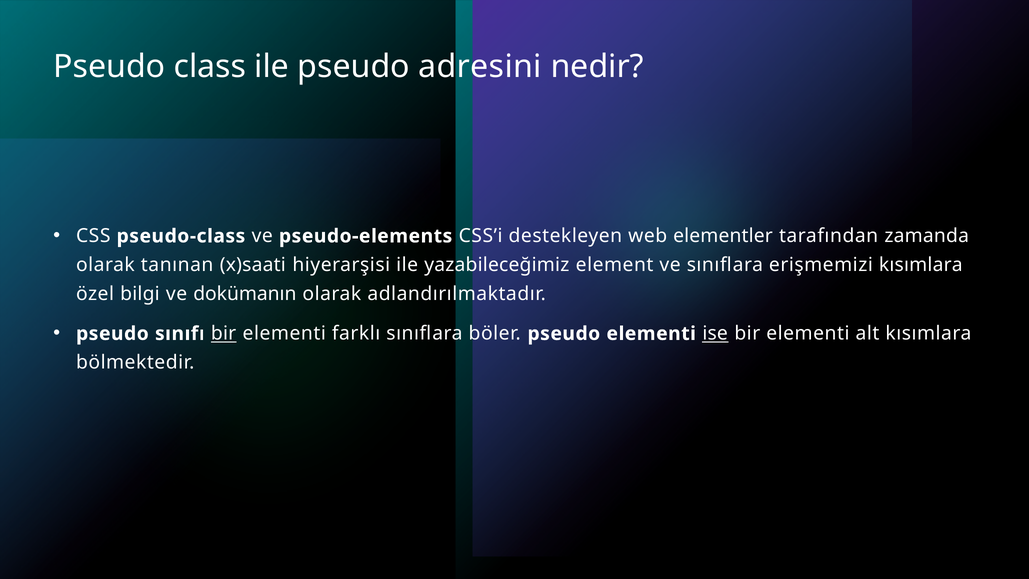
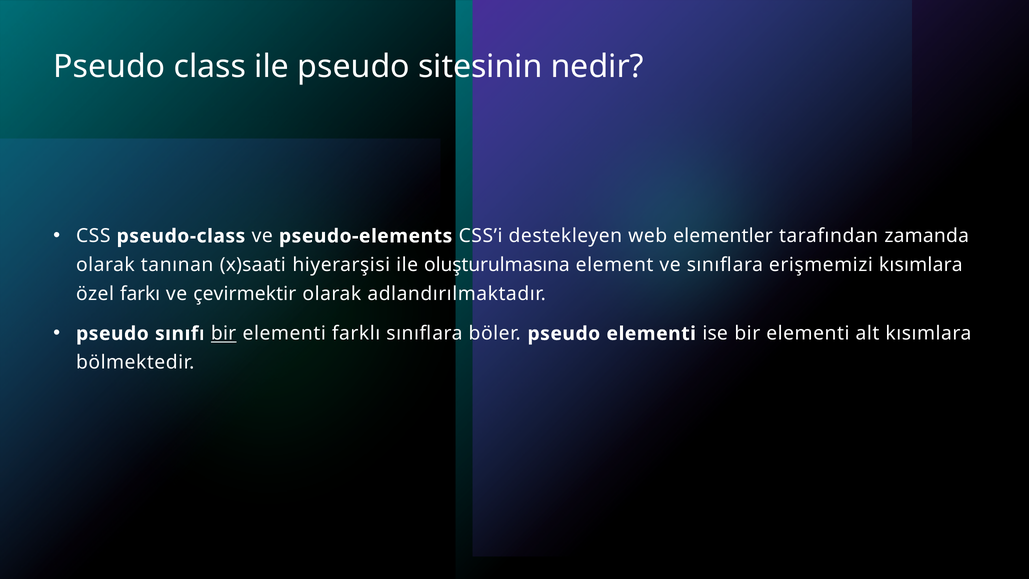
adresini: adresini -> sitesinin (480, 67)
yazabileceğimiz: yazabileceğimiz -> oluşturulmasına (497, 265)
bilgi: bilgi -> farkı (140, 294)
dokümanın: dokümanın -> çevirmektir (245, 294)
ise underline: present -> none (715, 334)
